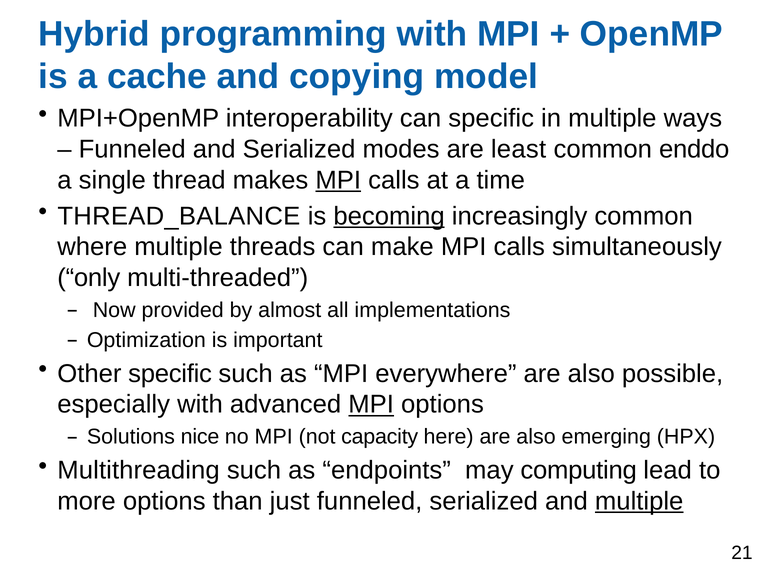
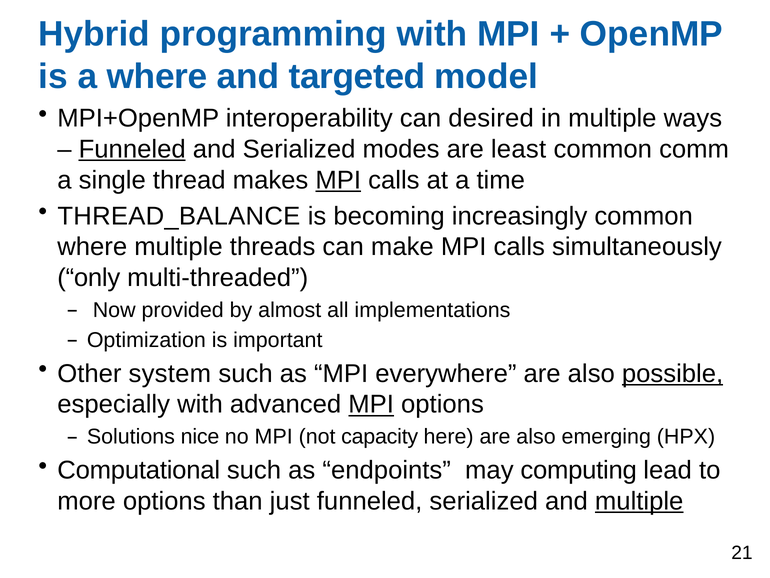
a cache: cache -> where (157, 76)
copying: copying -> targeted (357, 76)
can specific: specific -> desired (491, 118)
Funneled underline: none -> present (132, 149)
enddo: enddo -> comm (694, 149)
becoming underline: present -> none (389, 216)
Other specific: specific -> system (170, 373)
possible underline: none -> present (673, 373)
Multithreading: Multithreading -> Computational (139, 470)
